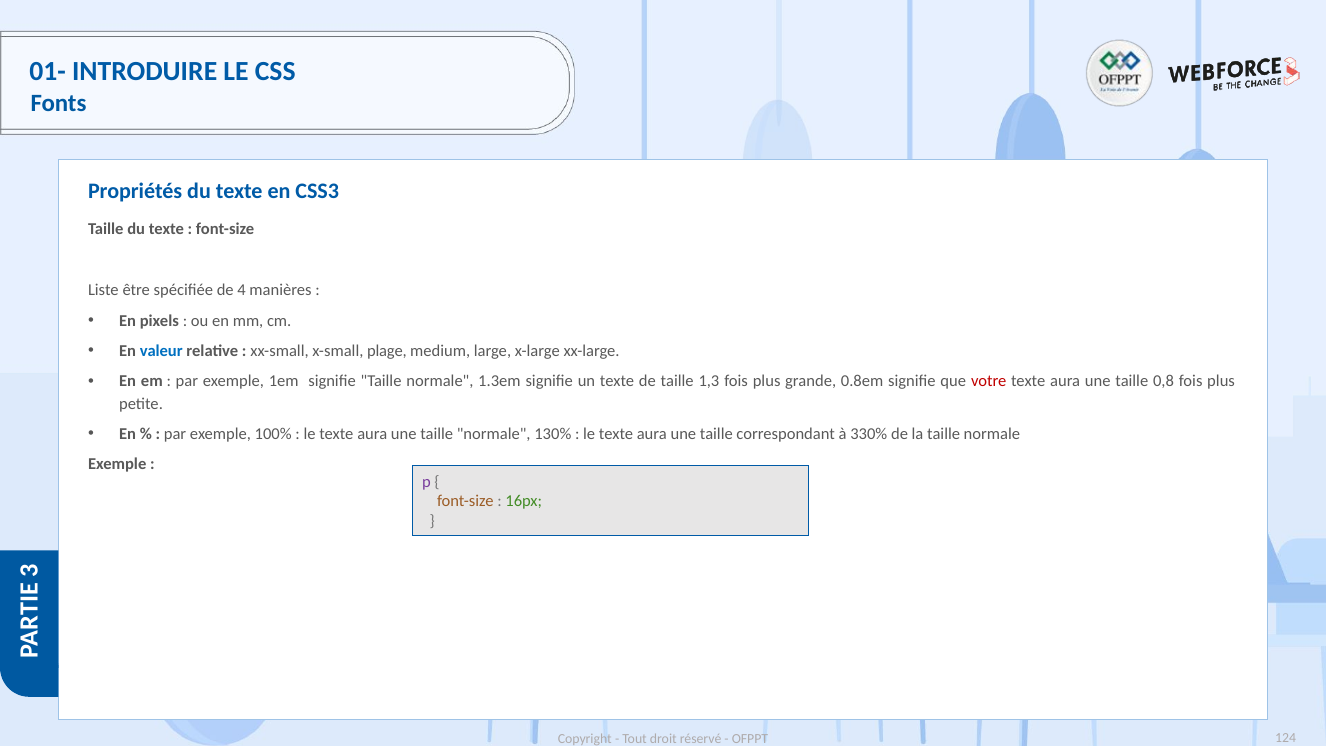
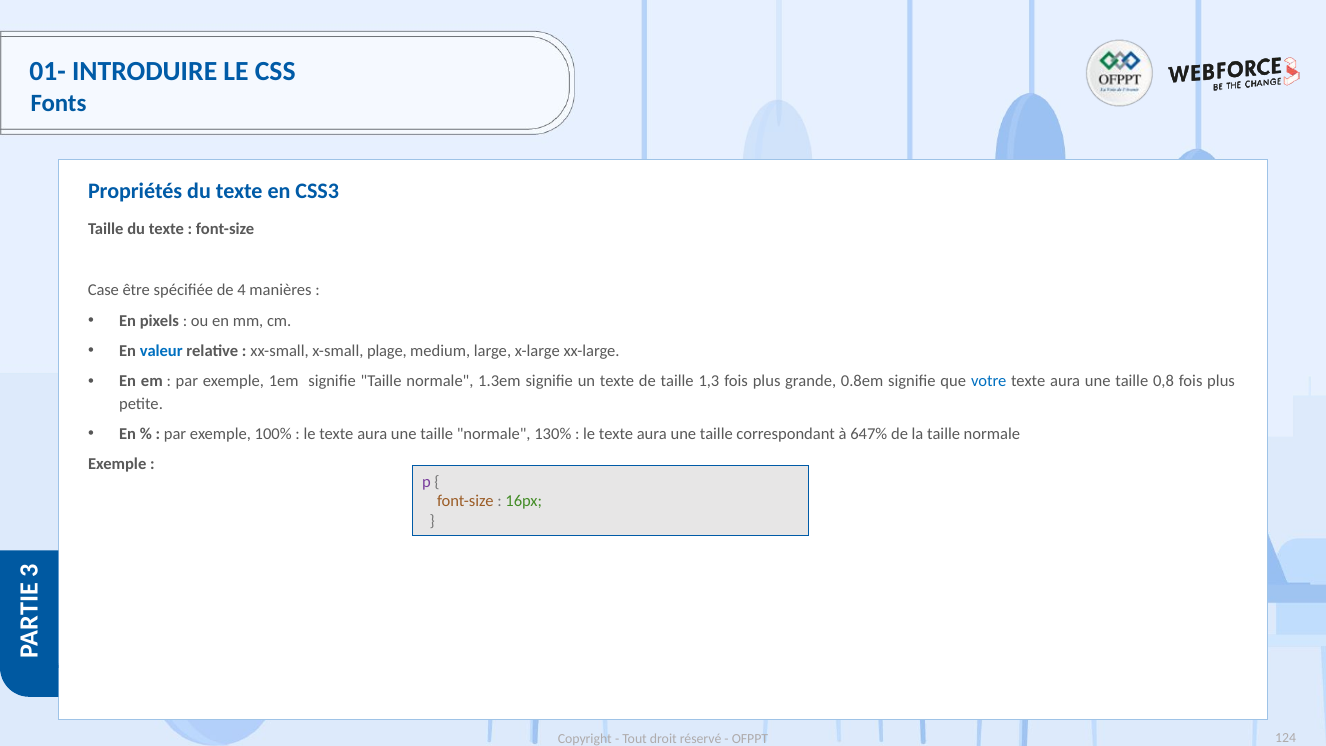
Liste: Liste -> Case (103, 290)
votre colour: red -> blue (989, 381)
330%: 330% -> 647% (869, 434)
